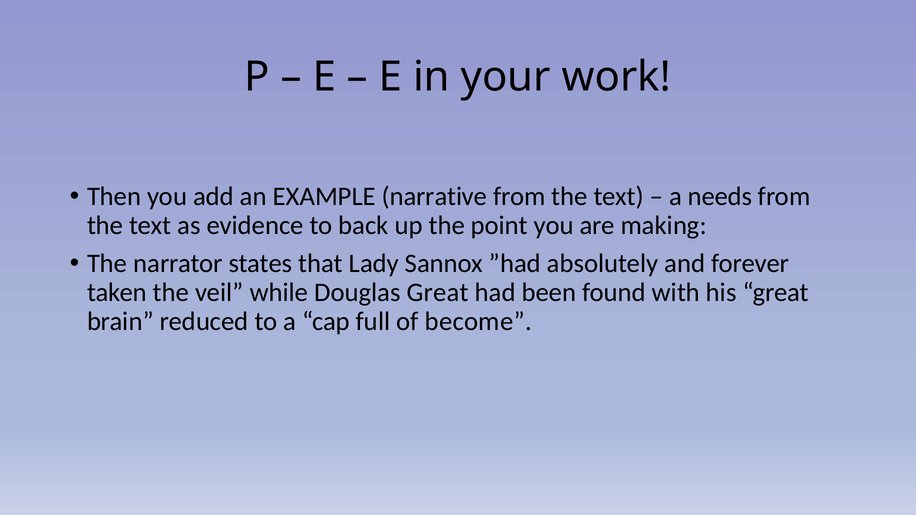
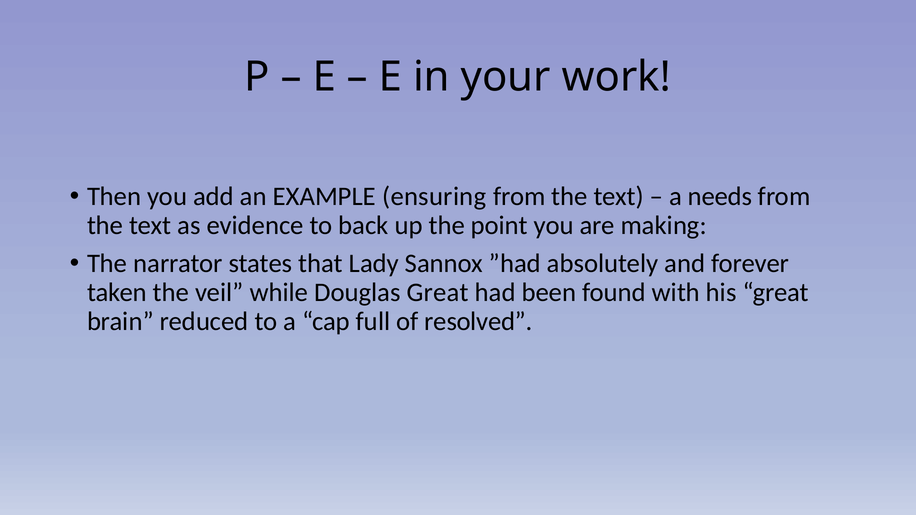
narrative: narrative -> ensuring (434, 196)
become: become -> resolved (479, 321)
